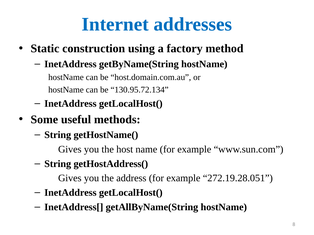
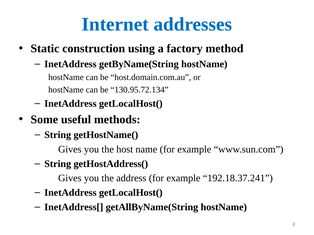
272.19.28.051: 272.19.28.051 -> 192.18.37.241 (238, 179)
